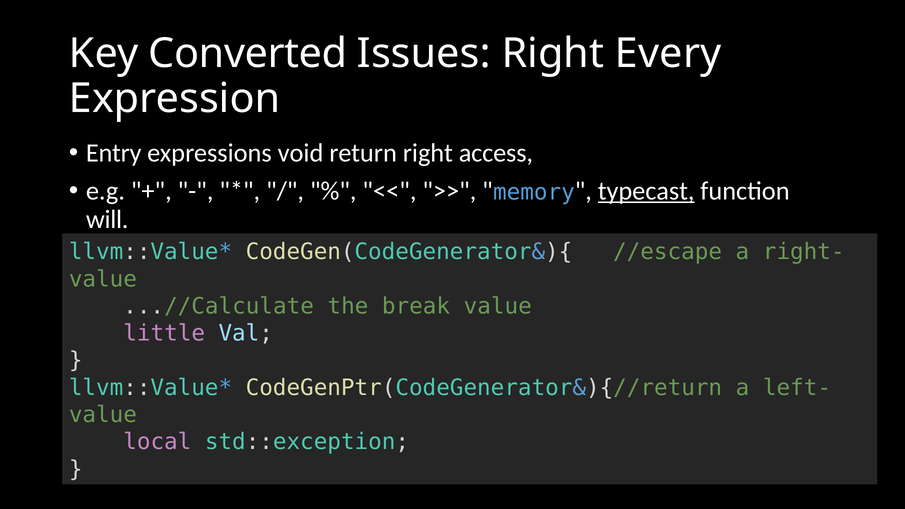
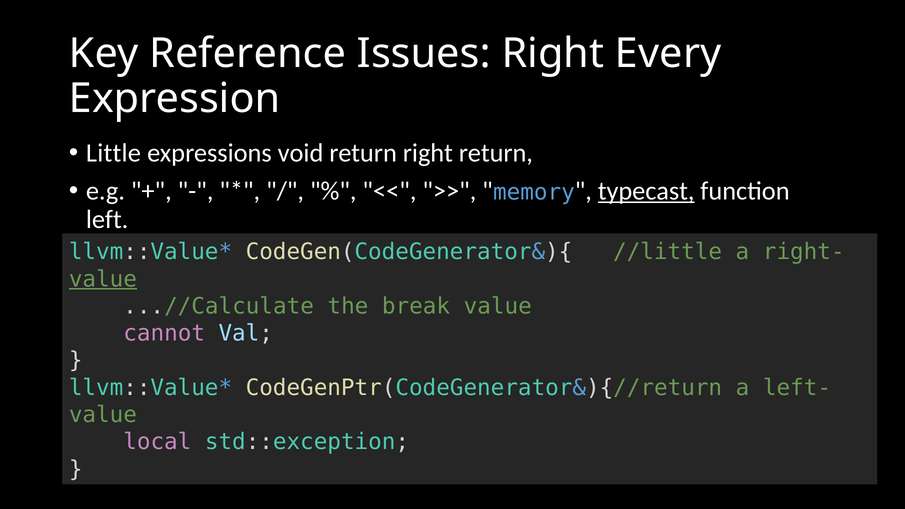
Converted: Converted -> Reference (248, 54)
Entry: Entry -> Little (113, 153)
right access: access -> return (496, 153)
will: will -> left (107, 219)
//escape: //escape -> //little (668, 252)
value underline: none -> present (103, 279)
little: little -> cannot (164, 333)
